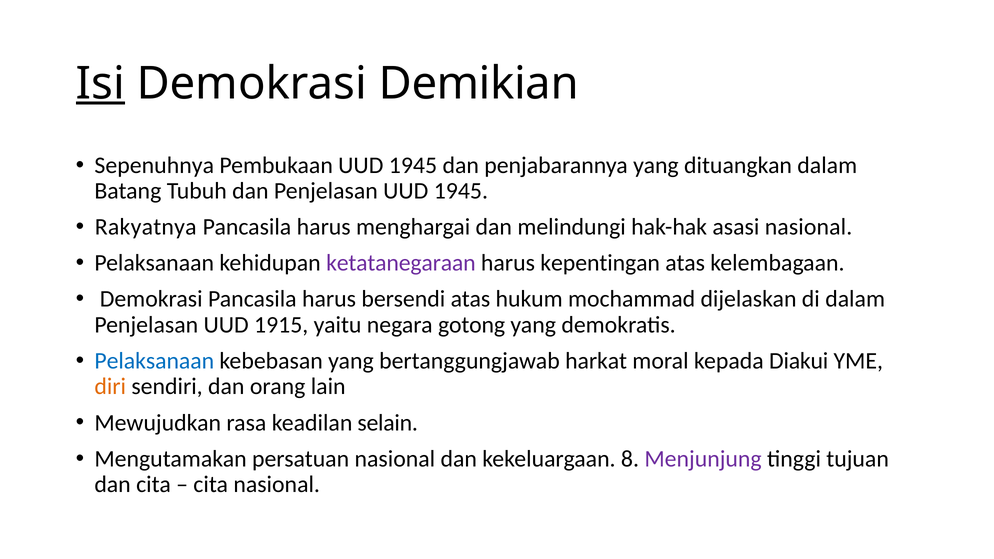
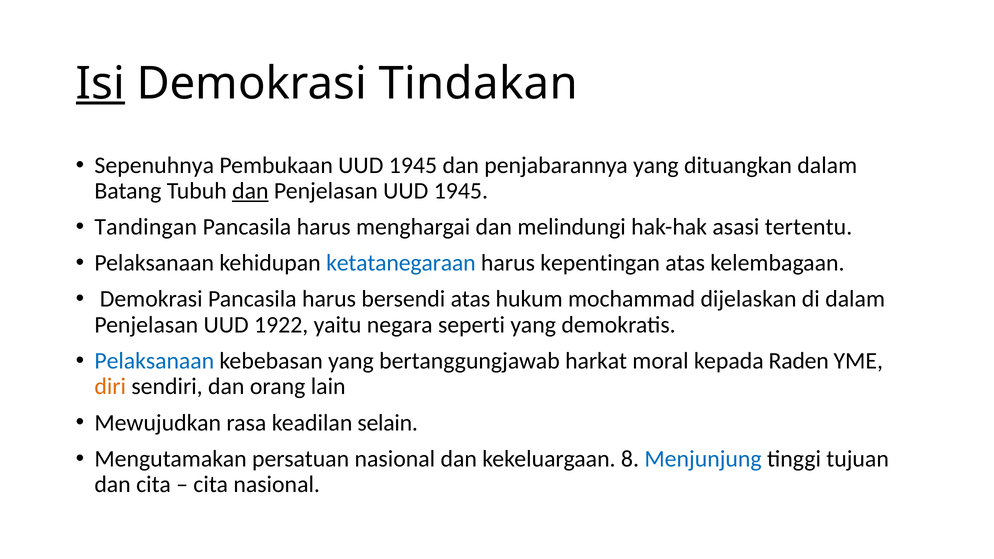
Demikian: Demikian -> Tindakan (478, 83)
dan underline: none -> present (250, 191)
Rakyatnya: Rakyatnya -> Tandingan (146, 227)
asasi nasional: nasional -> tertentu (809, 227)
ketatanegaraan colour: purple -> blue (401, 263)
1915: 1915 -> 1922 (281, 325)
gotong: gotong -> seperti (472, 325)
Diakui: Diakui -> Raden (799, 361)
Menjunjung colour: purple -> blue (703, 459)
